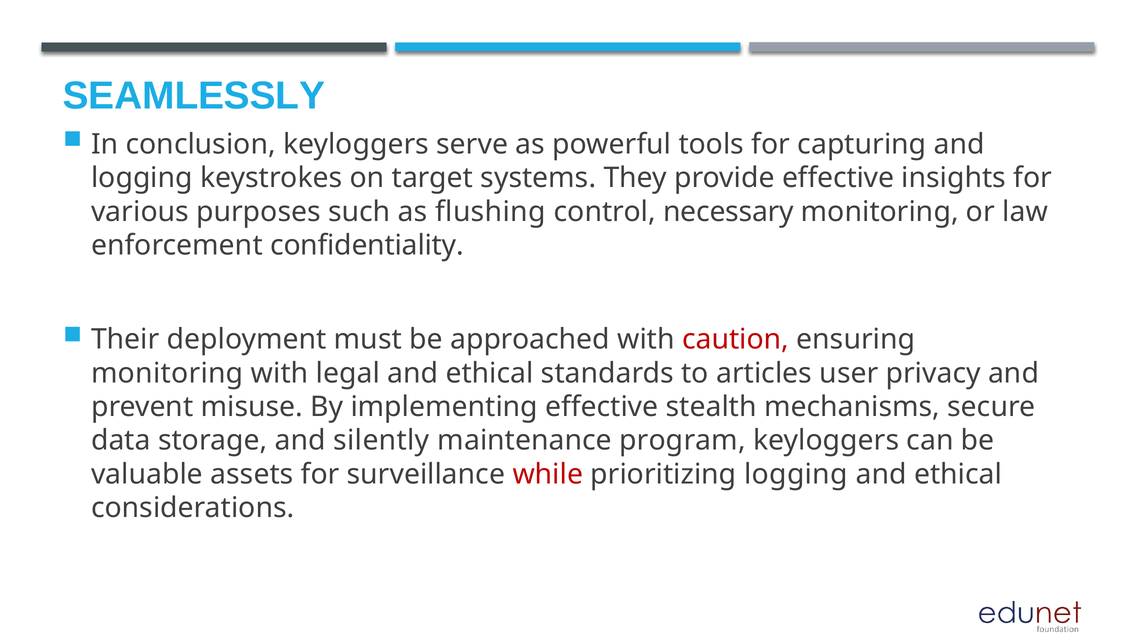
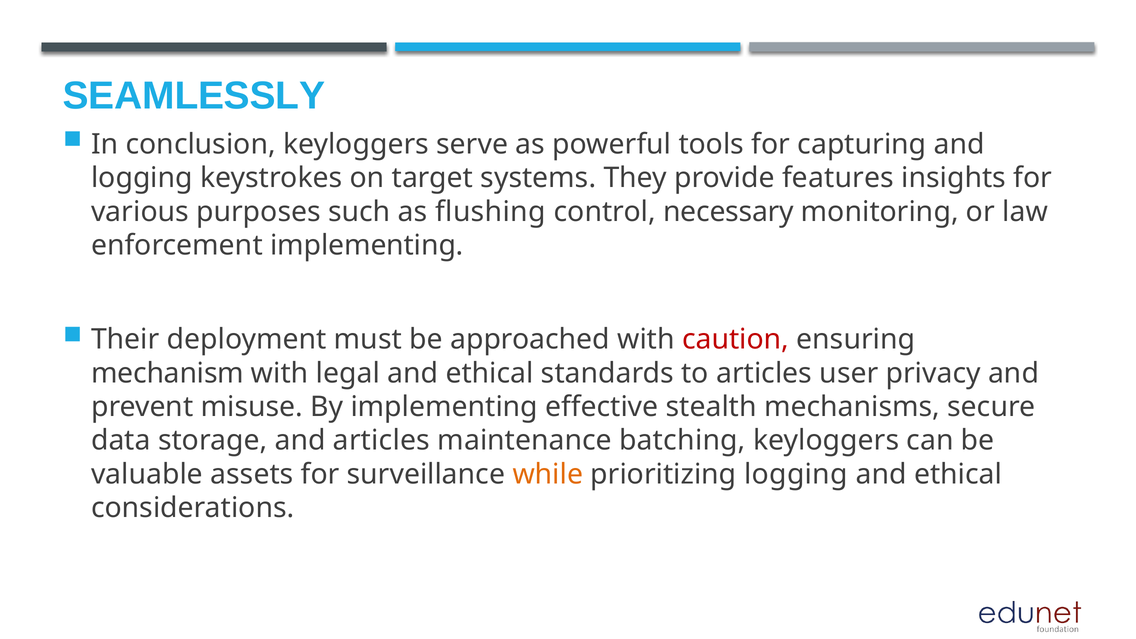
provide effective: effective -> features (838, 178)
enforcement confidentiality: confidentiality -> implementing (367, 245)
monitoring: monitoring -> mechanism (168, 373)
and silently: silently -> articles (381, 441)
program: program -> batching (682, 441)
while colour: red -> orange (548, 474)
